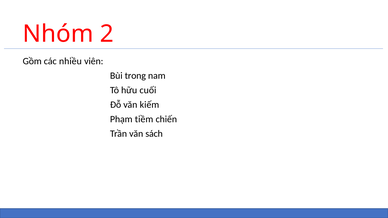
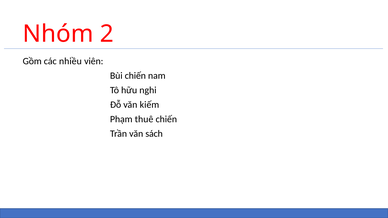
Bùi trong: trong -> chiến (135, 76)
cuối: cuối -> nghi (148, 90)
tiềm: tiềm -> thuê (144, 119)
